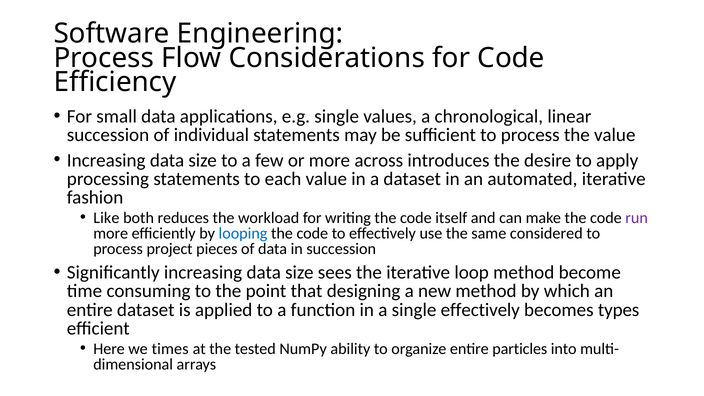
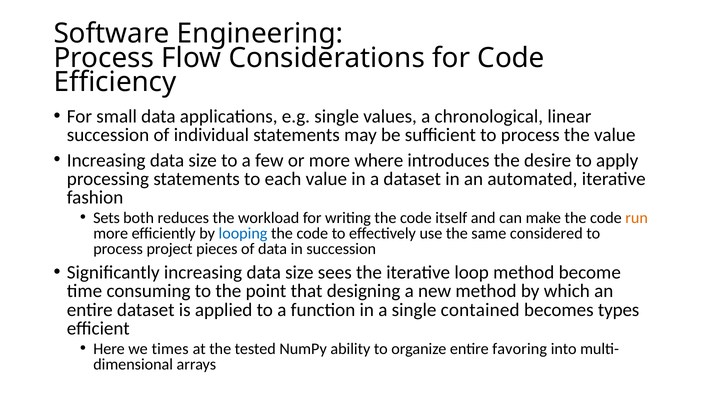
across: across -> where (379, 160)
Like: Like -> Sets (106, 218)
run colour: purple -> orange (637, 218)
single effectively: effectively -> contained (480, 310)
particles: particles -> favoring (520, 349)
